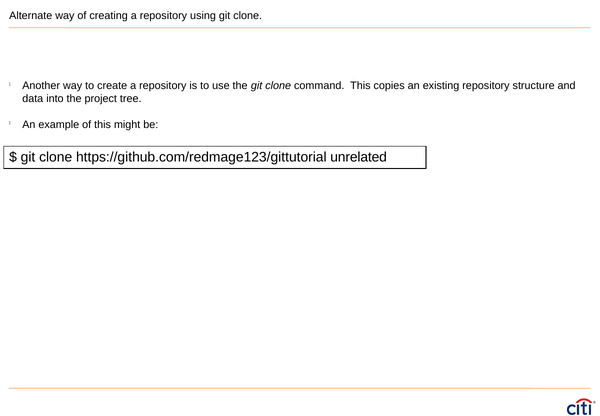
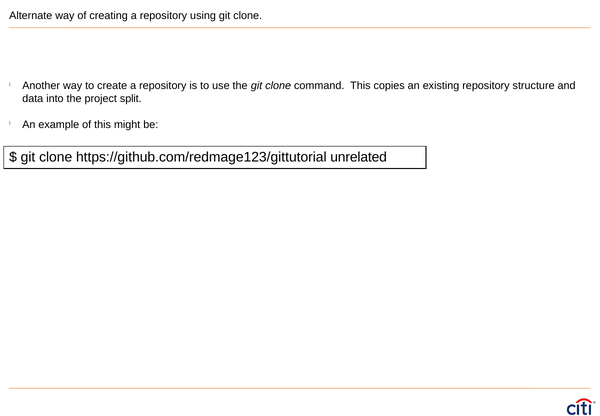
tree: tree -> split (131, 99)
